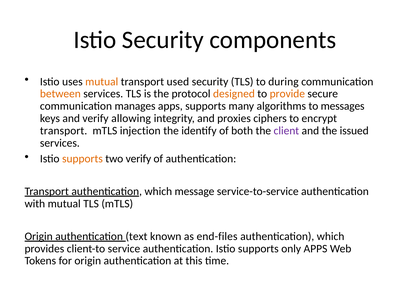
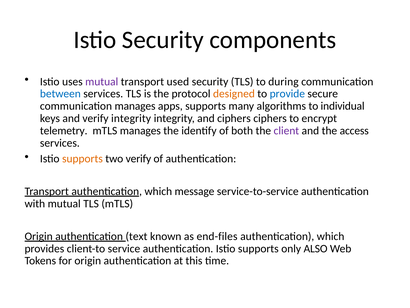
mutual colour: orange -> purple (102, 81)
between colour: orange -> blue (60, 94)
provide colour: orange -> blue (287, 94)
messages: messages -> individual (343, 106)
verify allowing: allowing -> integrity (131, 118)
and proxies: proxies -> ciphers (234, 118)
transport: transport -> telemetry (64, 131)
mTLS injection: injection -> manages (140, 131)
issued: issued -> access (354, 131)
only APPS: APPS -> ALSO (316, 248)
